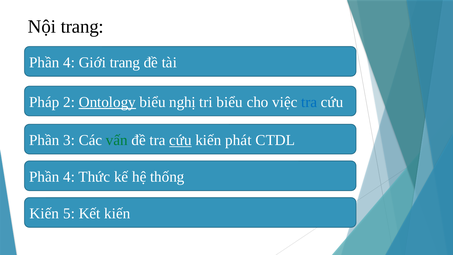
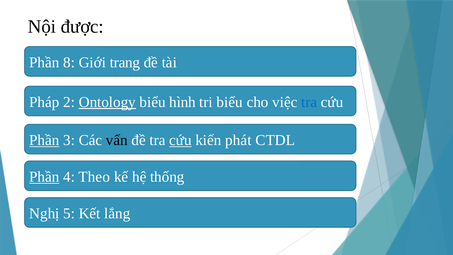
Nội trang: trang -> được (82, 27)
4: 4 -> 8 (69, 62)
nghị: nghị -> hình (182, 102)
Phần underline: none -> present (44, 140)
vấn colour: green -> black (117, 140)
Phần underline: none -> present (44, 177)
Thức: Thức -> Theo (94, 177)
Kiến: Kiến -> Nghị (44, 213)
Kết kiến: kiến -> lắng (117, 213)
